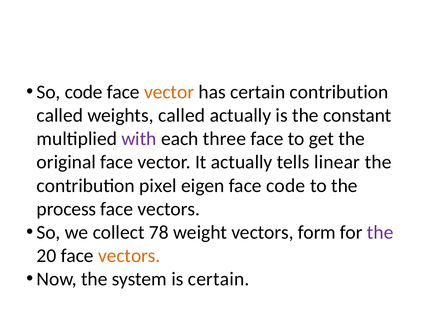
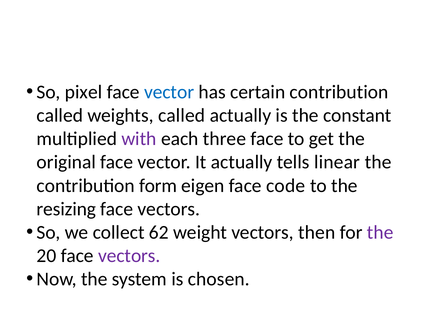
So code: code -> pixel (84, 92)
vector colour: orange -> blue (169, 92)
pixel: pixel -> form (158, 186)
process: process -> resizing (66, 209)
78: 78 -> 62 (159, 233)
form: form -> then (317, 233)
vectors colour: orange -> purple (129, 256)
is certain: certain -> chosen (219, 279)
